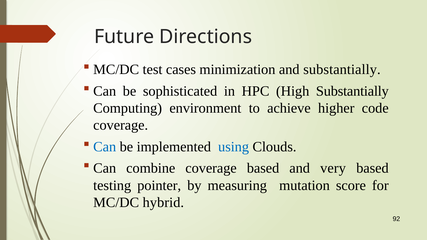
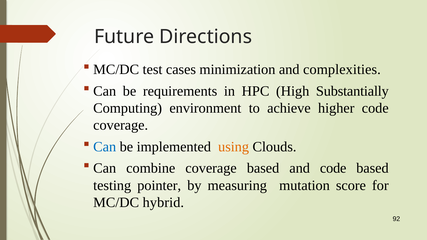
and substantially: substantially -> complexities (342, 70)
sophisticated: sophisticated -> requirements (180, 91)
using colour: blue -> orange (234, 147)
and very: very -> code (333, 168)
